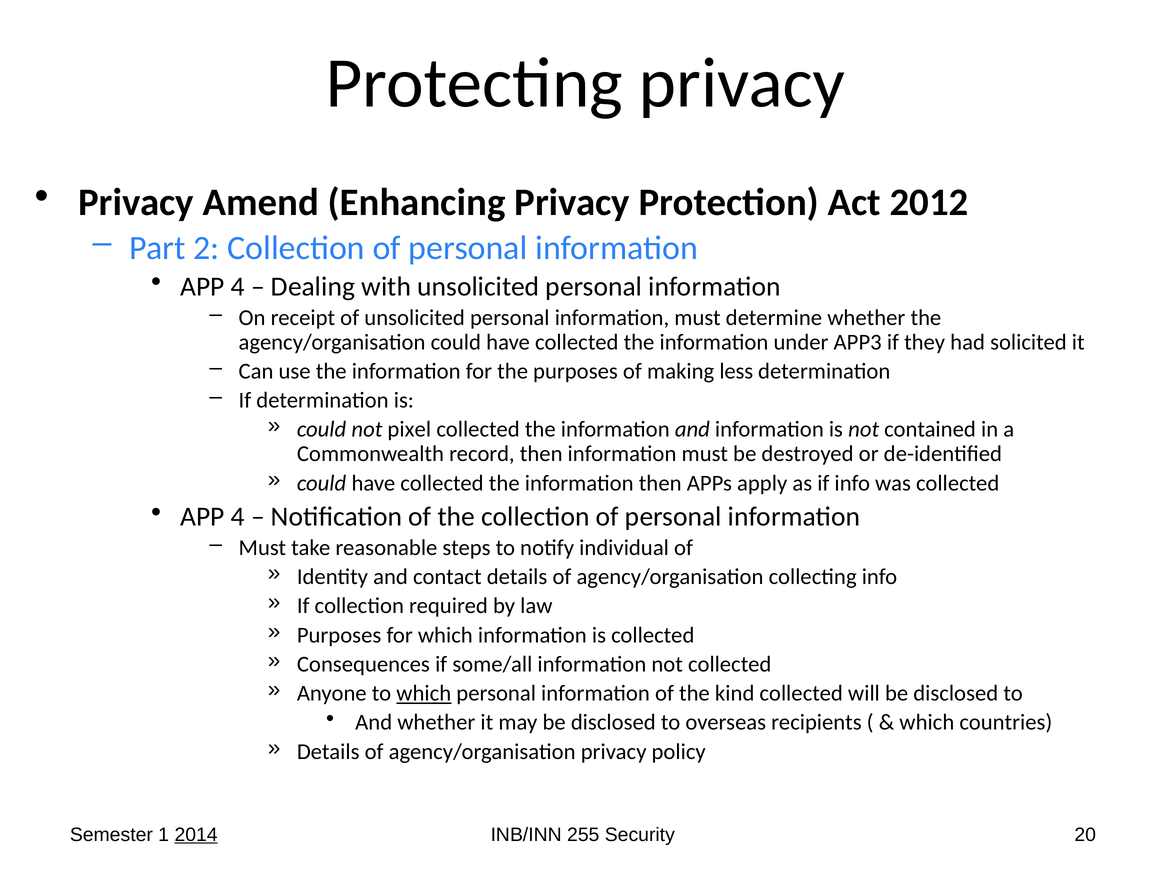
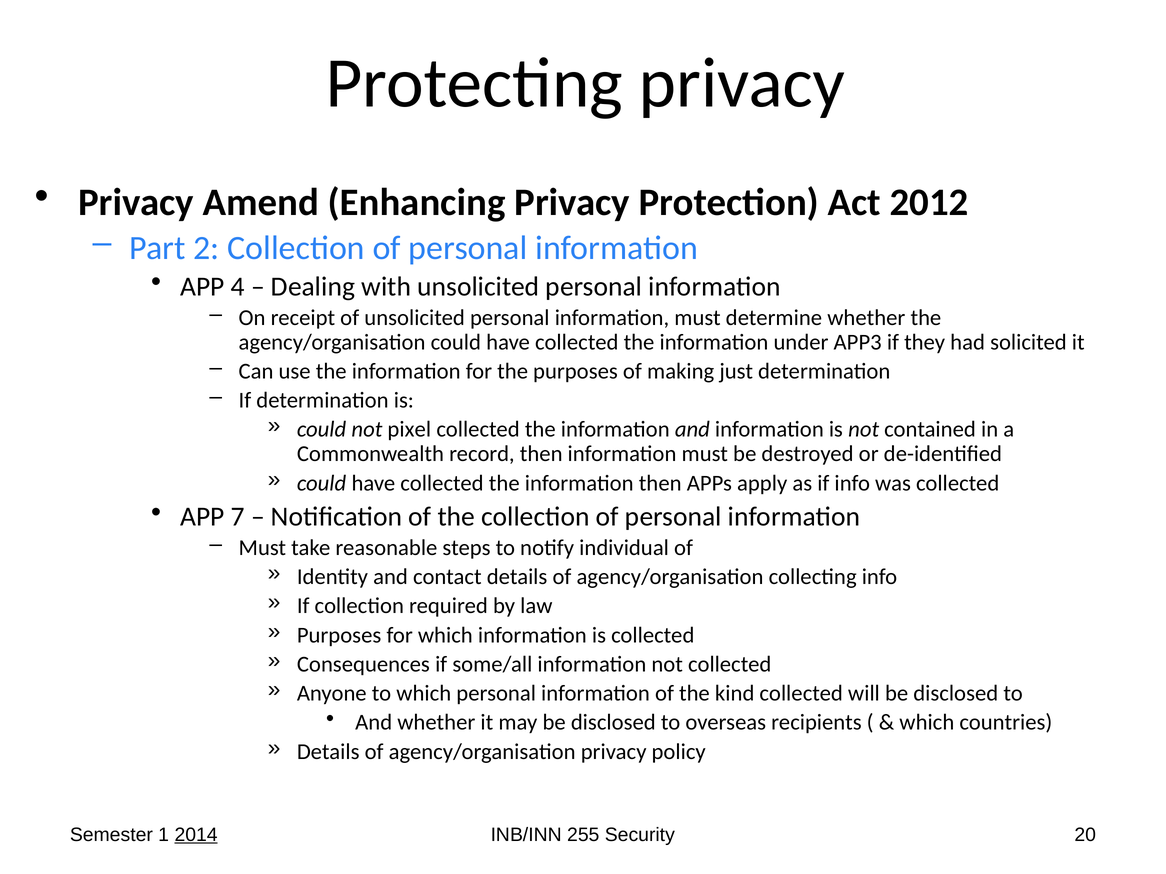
less: less -> just (736, 371)
4: 4 -> 7 (238, 517)
which underline: present -> none (424, 694)
